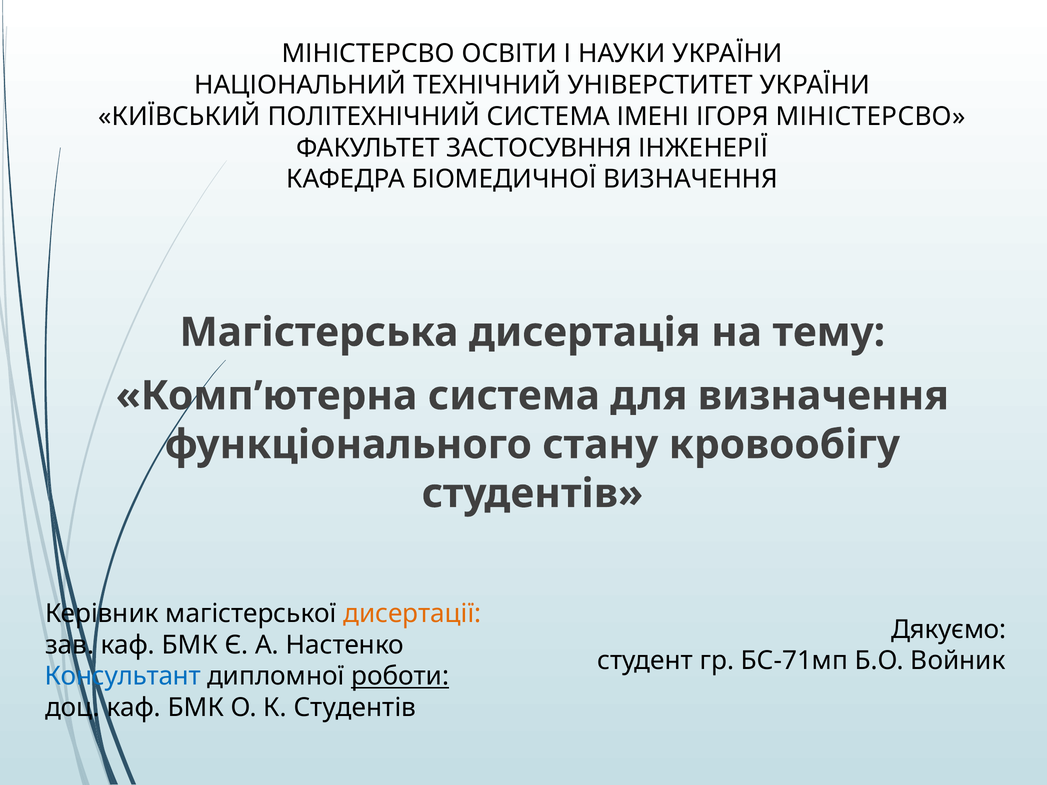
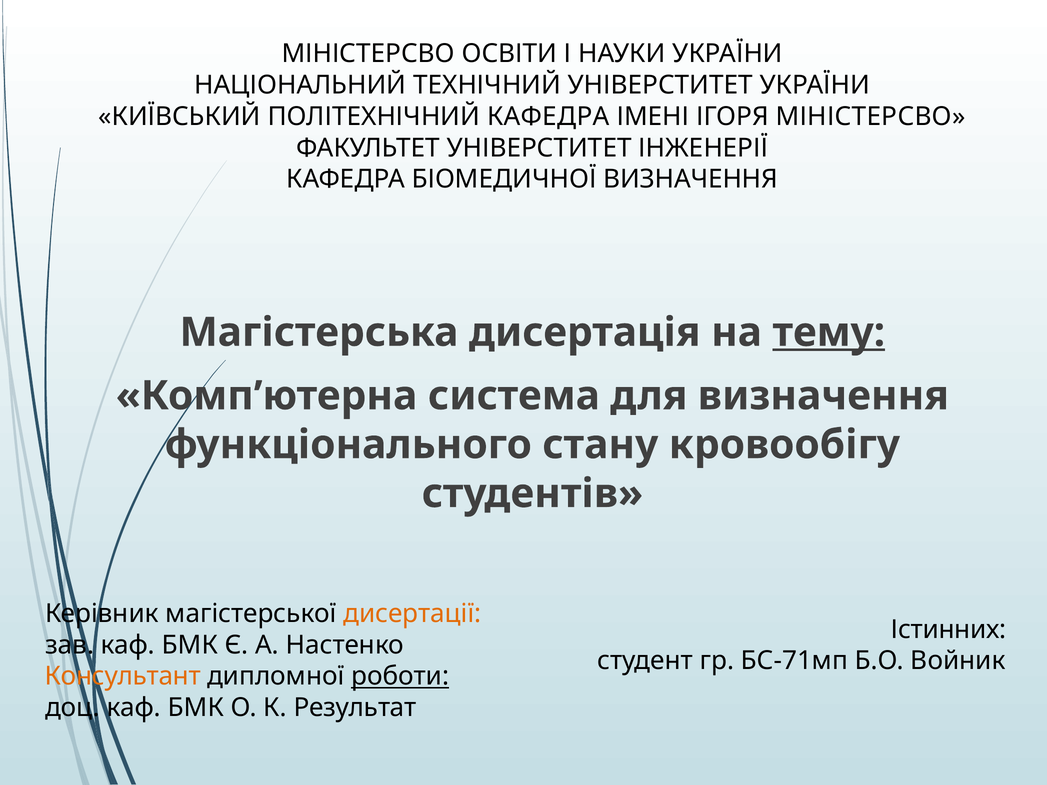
ПОЛІТЕХНІЧНИЙ СИСТЕМА: СИСТЕМА -> КАФЕДРА (548, 117)
ФАКУЛЬТЕТ ЗАСТОСУВННЯ: ЗАСТОСУВННЯ -> УНІВЕРСТИТЕТ (539, 148)
тему underline: none -> present (829, 333)
Дякуємо: Дякуємо -> Істинних (949, 630)
Консультант colour: blue -> orange (123, 677)
К Студентів: Студентів -> Результат (355, 708)
